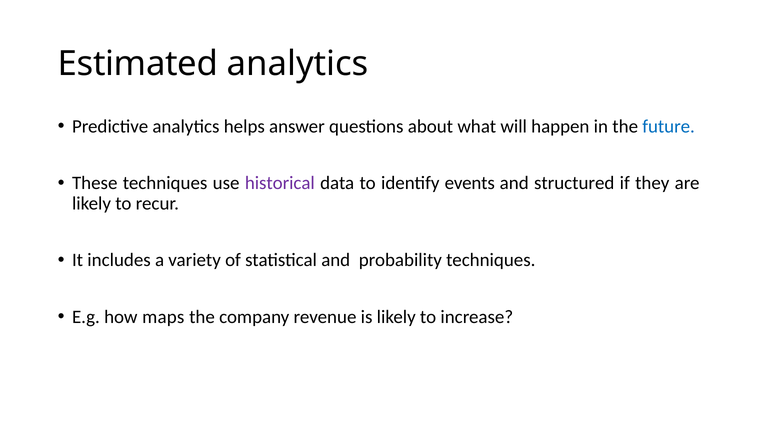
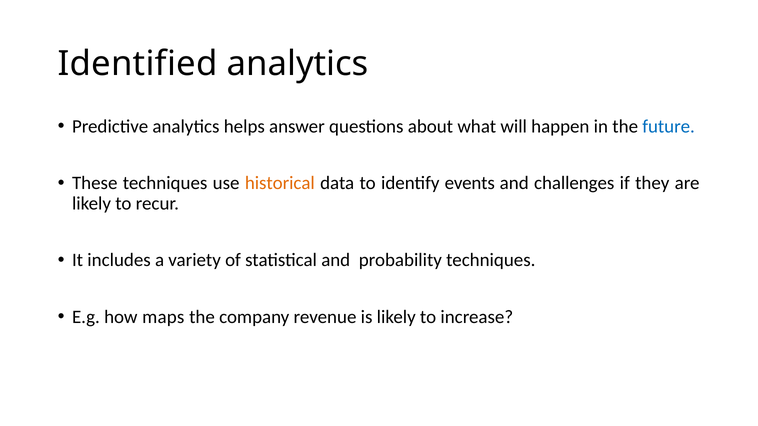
Estimated: Estimated -> Identified (138, 64)
historical colour: purple -> orange (280, 183)
structured: structured -> challenges (574, 183)
